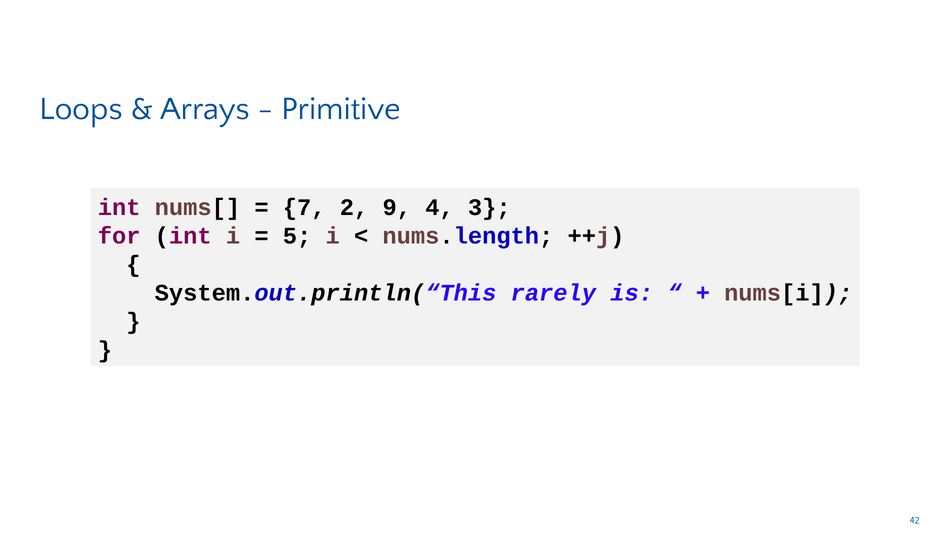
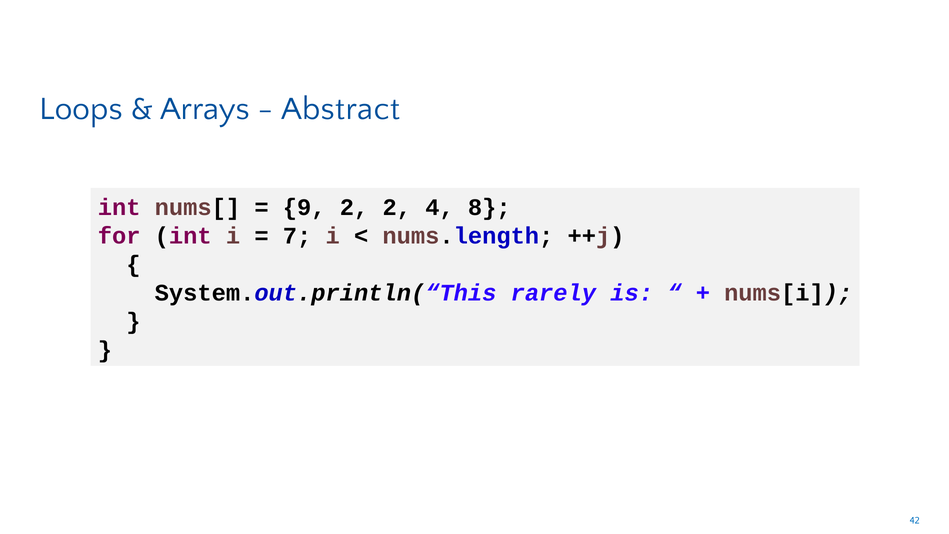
Primitive: Primitive -> Abstract (341, 109)
7: 7 -> 9 (304, 207)
2 9: 9 -> 2 (397, 207)
3: 3 -> 8 (489, 207)
5: 5 -> 7 (297, 236)
